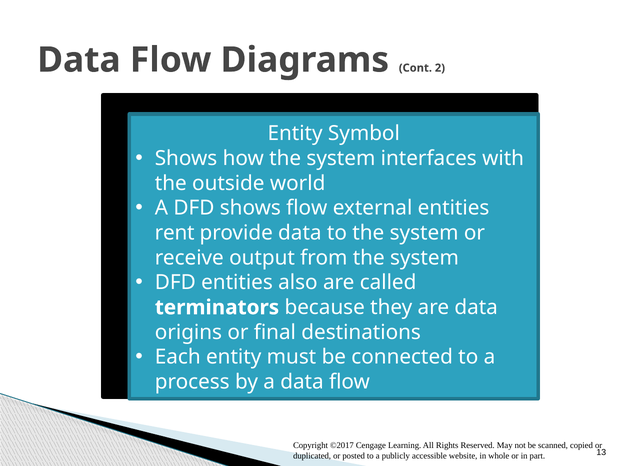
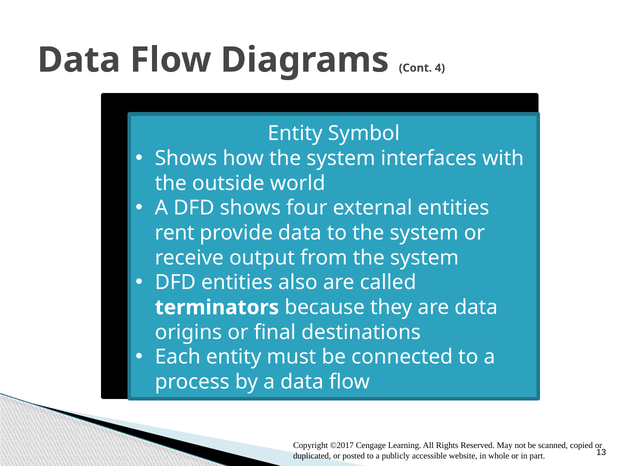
2: 2 -> 4 (440, 68)
shows flow: flow -> four (307, 208)
